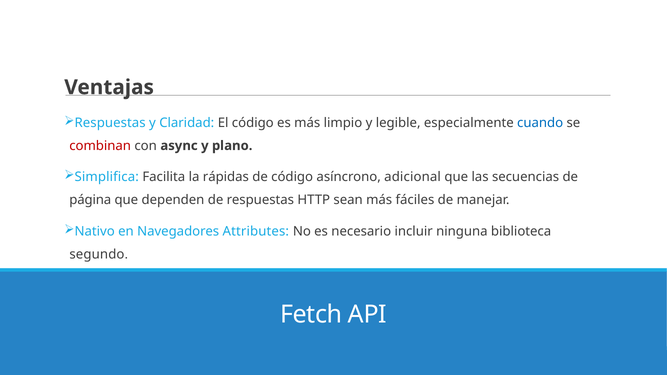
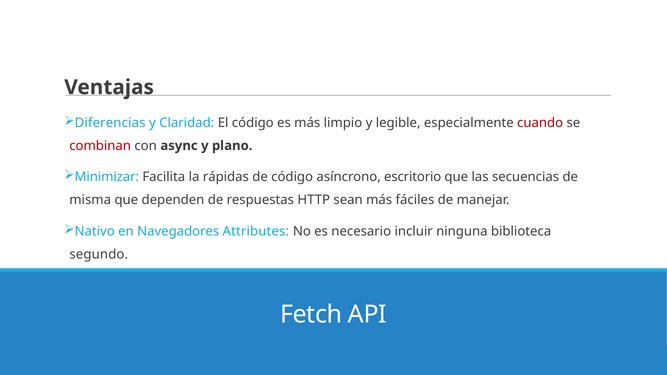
Respuestas: Respuestas -> Diferencias (110, 123)
cuando colour: blue -> red (540, 123)
Simplifica: Simplifica -> Minimizar (107, 177)
adicional: adicional -> escritorio (413, 177)
página: página -> misma (90, 200)
